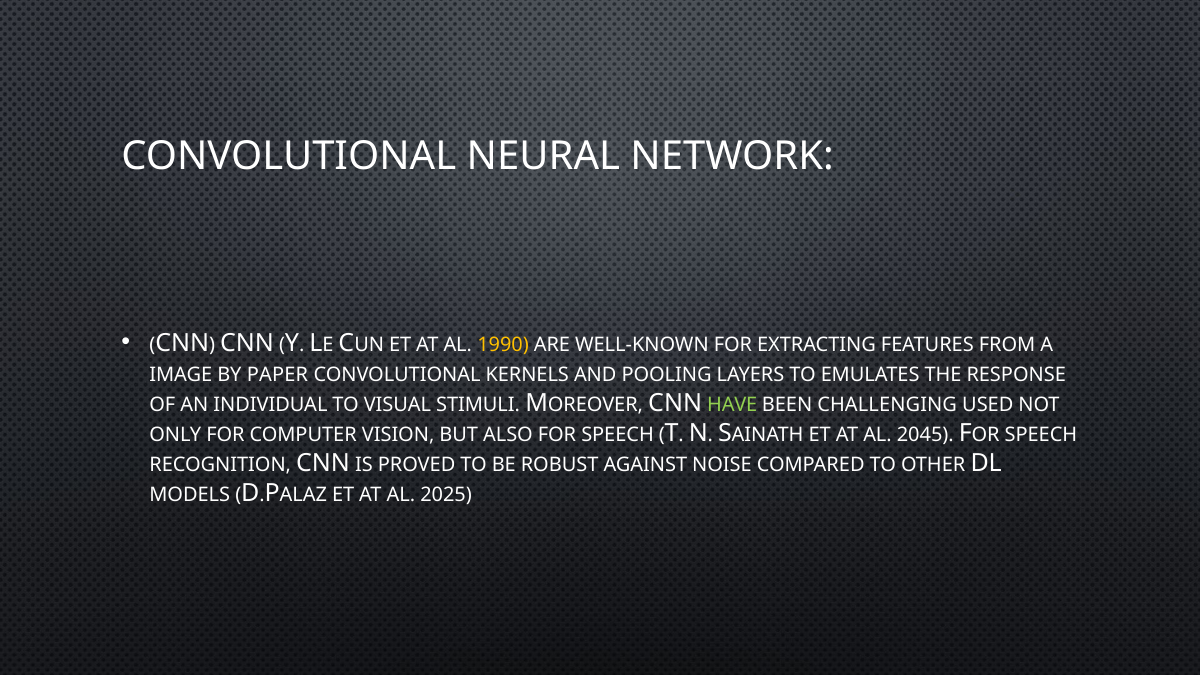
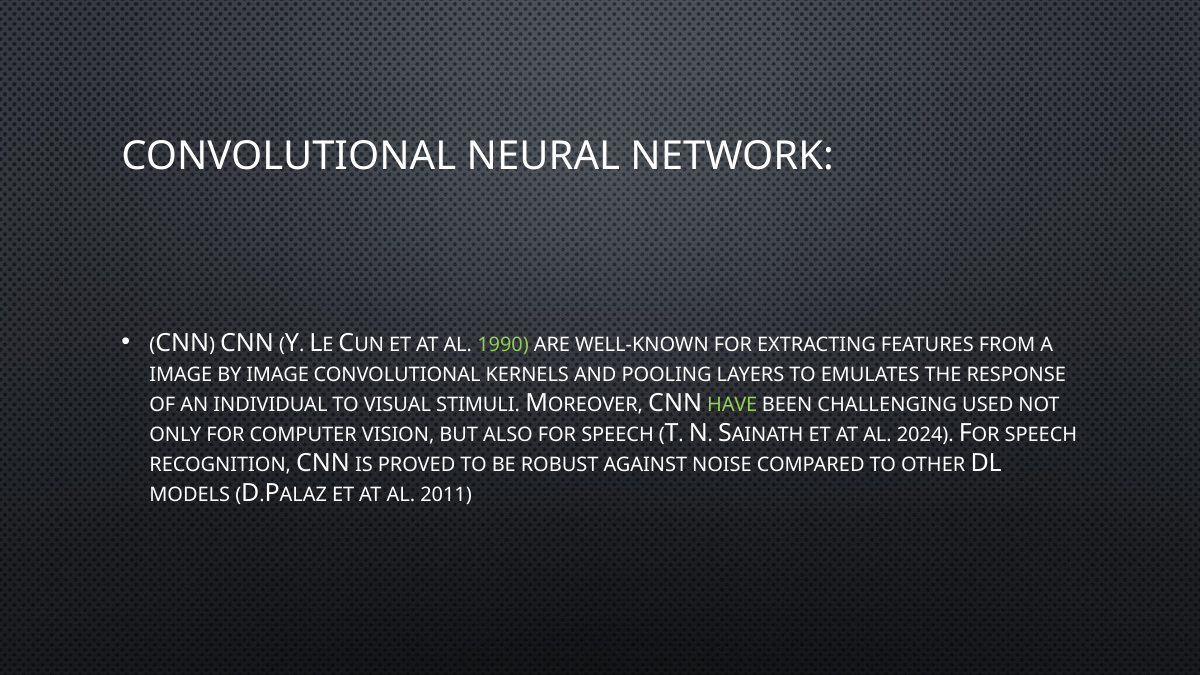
1990 colour: yellow -> light green (503, 345)
BY PAPER: PAPER -> IMAGE (278, 375)
2045: 2045 -> 2024 (925, 435)
2025: 2025 -> 2011 (446, 495)
